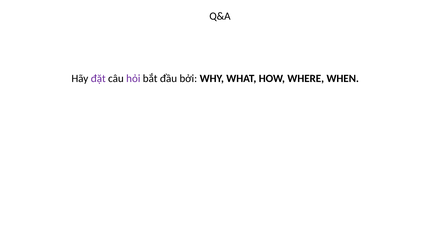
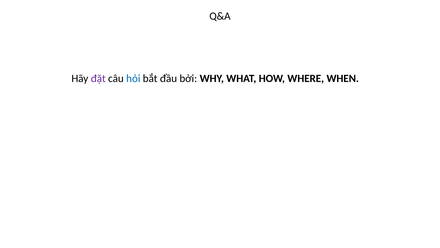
hỏi colour: purple -> blue (133, 78)
